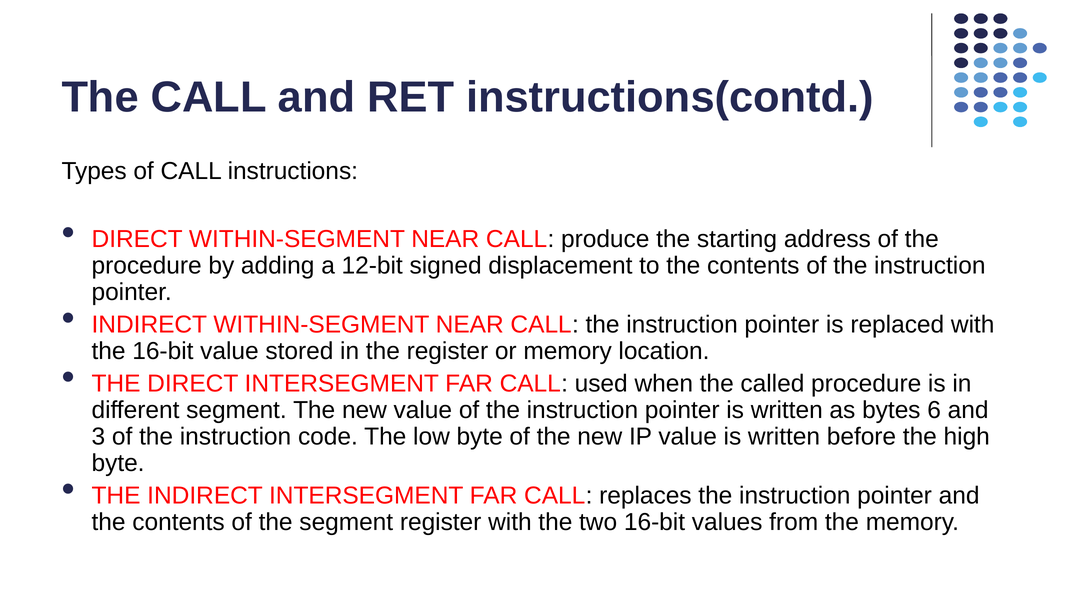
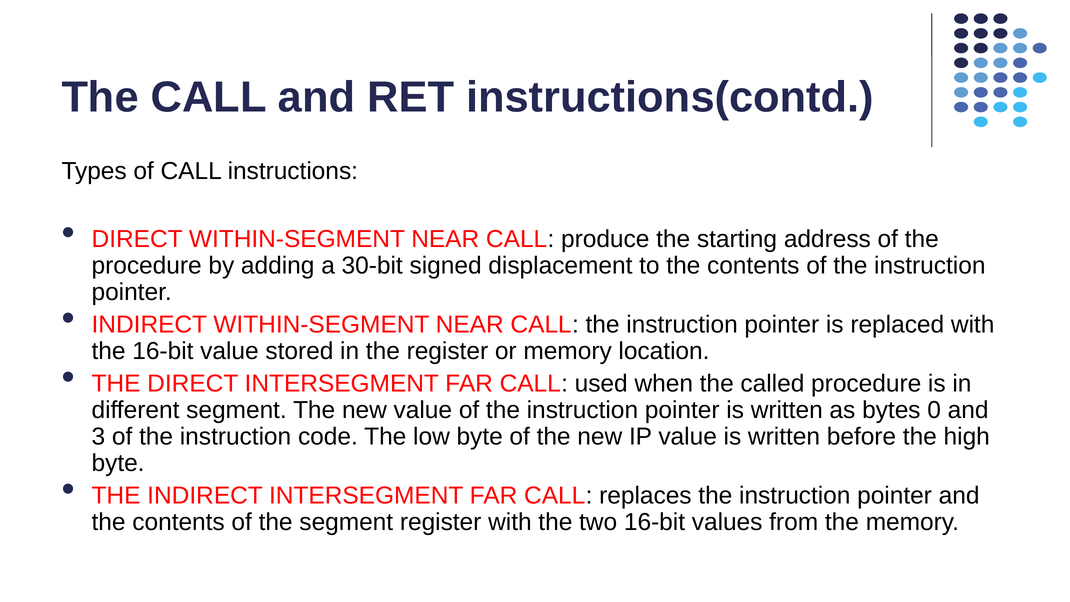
12-bit: 12-bit -> 30-bit (372, 266)
6: 6 -> 0 (934, 410)
